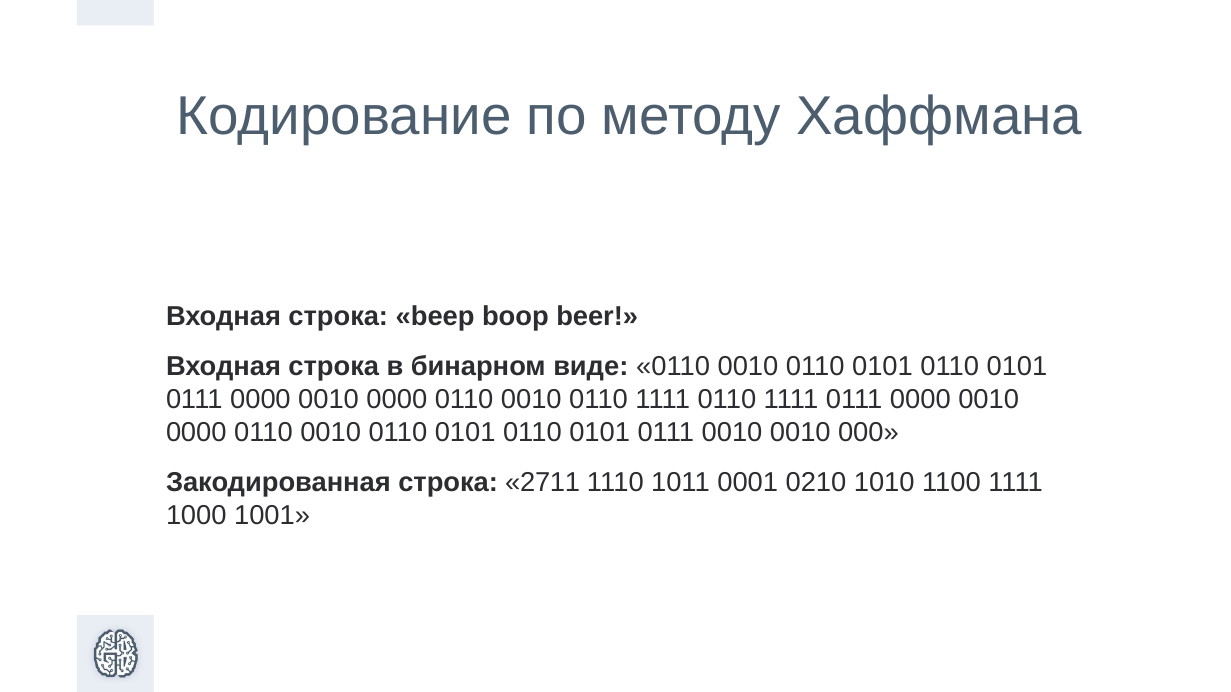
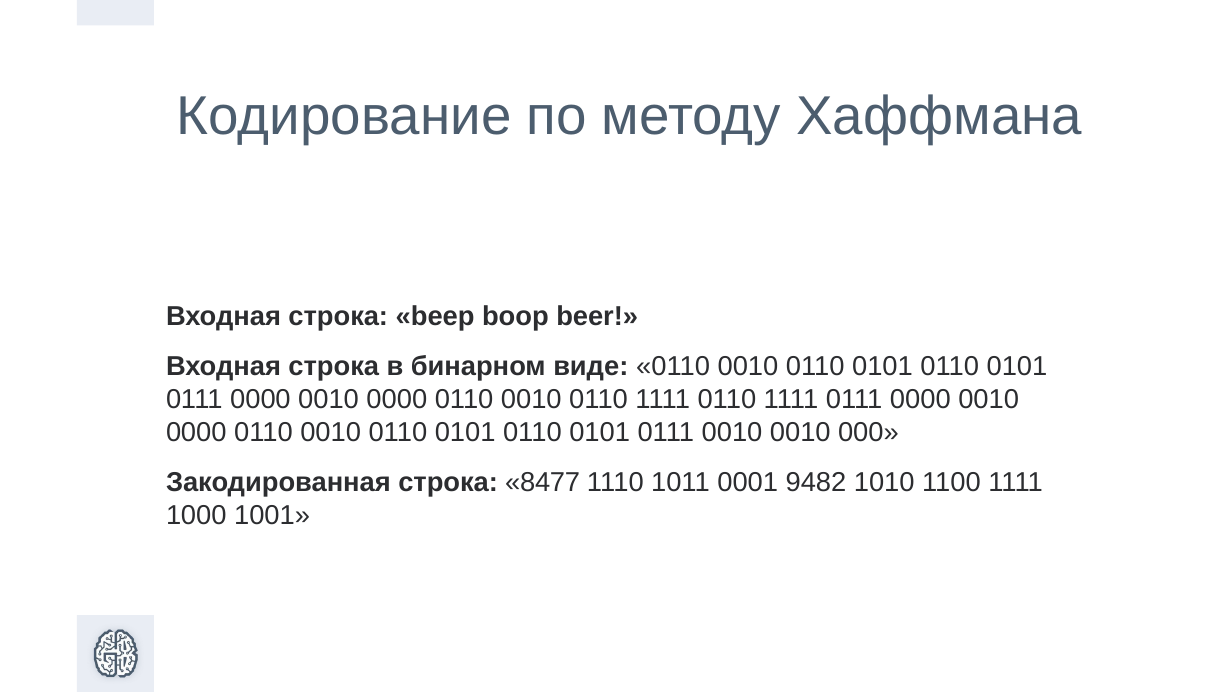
2711: 2711 -> 8477 (543, 483)
0210: 0210 -> 9482 (816, 483)
